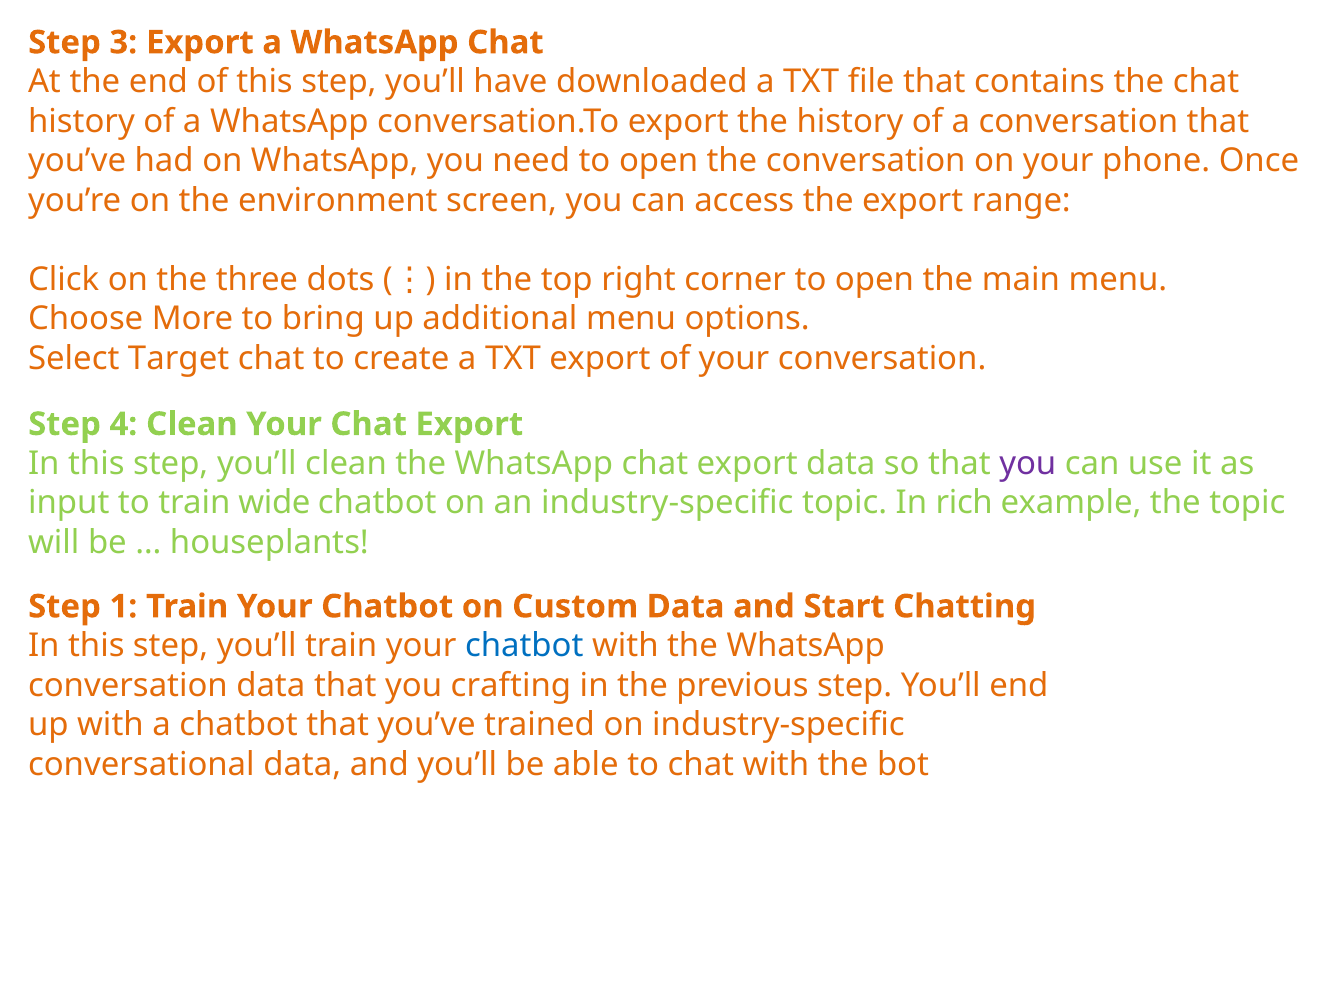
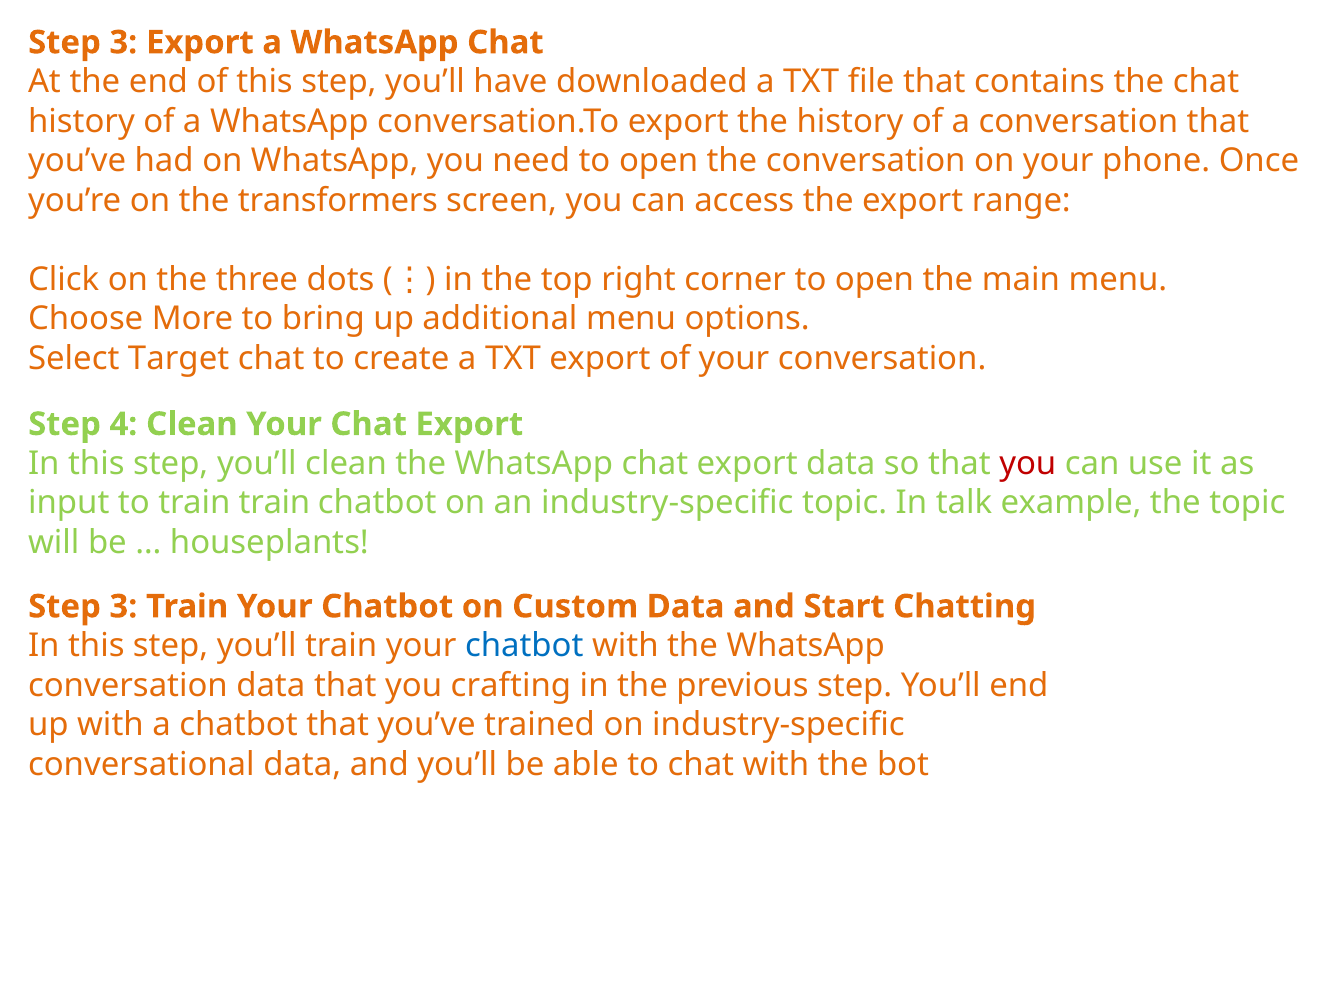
environment: environment -> transformers (338, 201)
you colour: purple -> red (1028, 464)
train wide: wide -> train (274, 503)
rich: rich -> talk (964, 503)
1: 1 -> 3 (123, 607)
